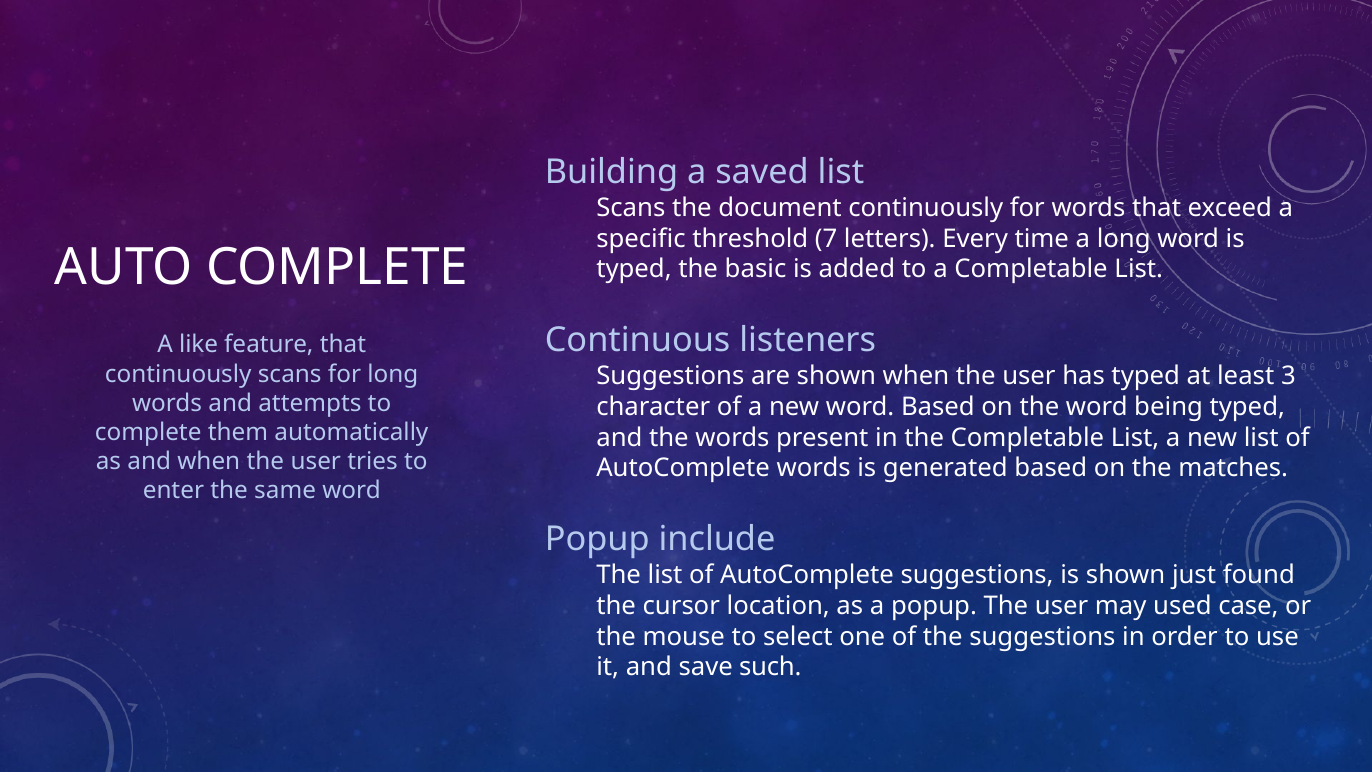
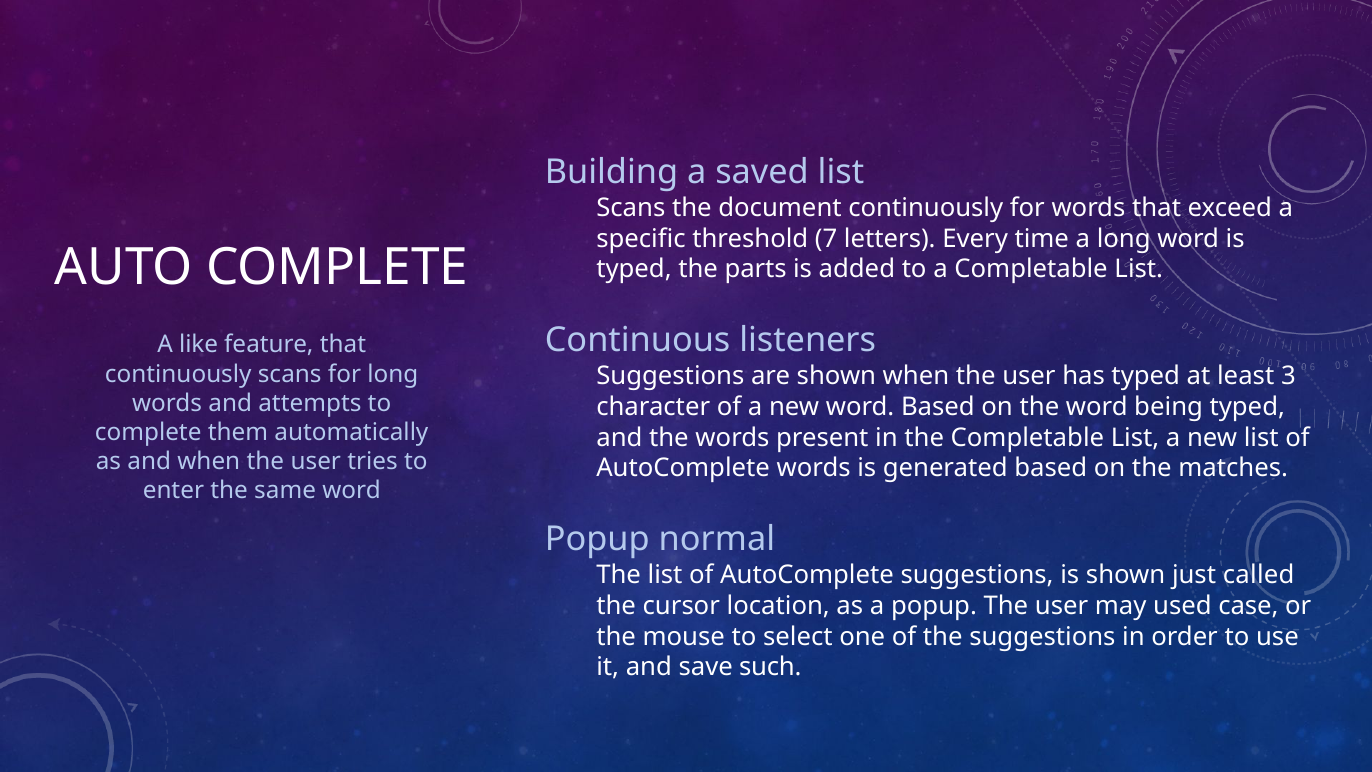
basic: basic -> parts (756, 269)
include: include -> normal (717, 539)
found: found -> called (1259, 575)
